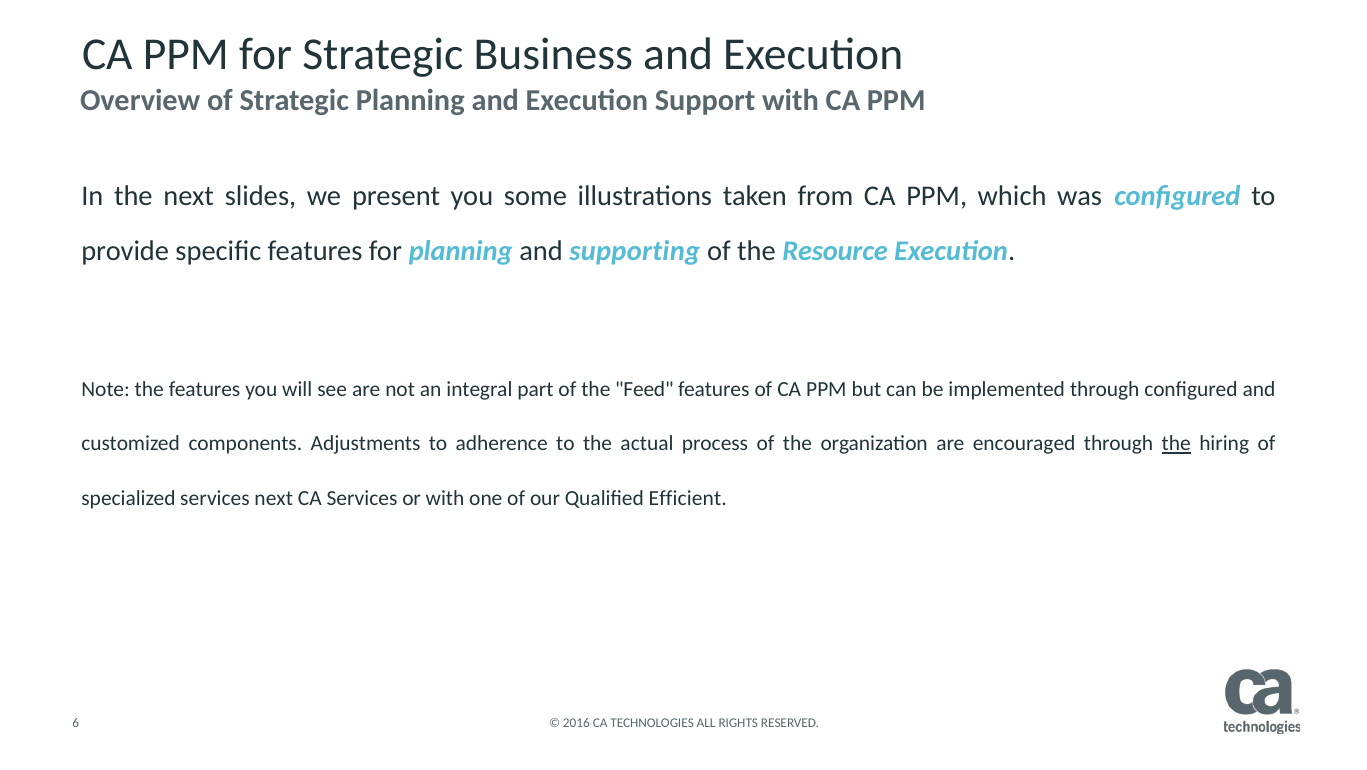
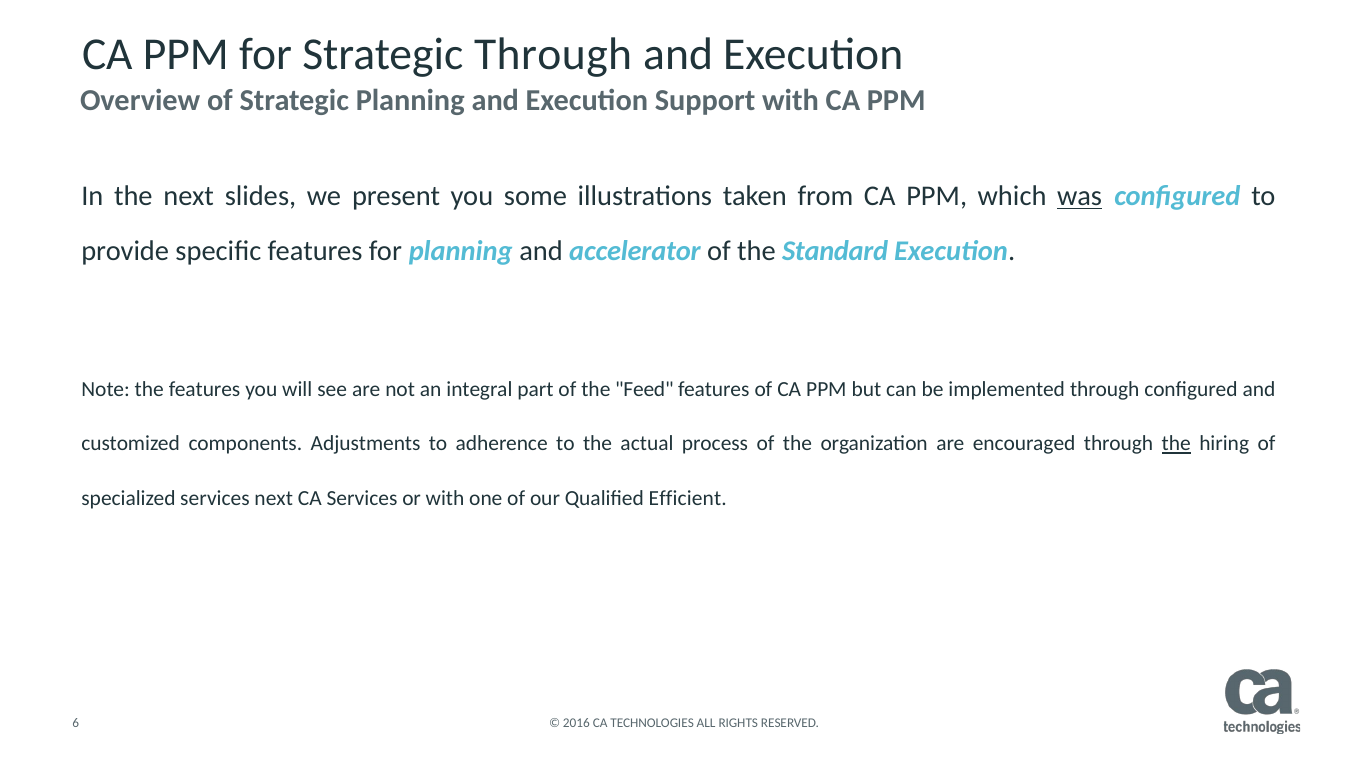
Strategic Business: Business -> Through (553, 55)
was underline: none -> present (1080, 196)
supporting: supporting -> accelerator (635, 251)
Resource: Resource -> Standard (835, 251)
